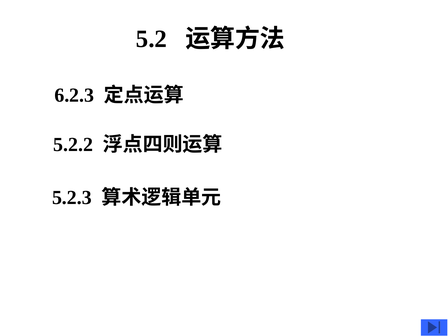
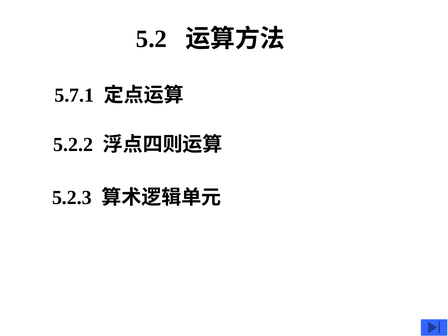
6.2.3: 6.2.3 -> 5.7.1 (74, 95)
